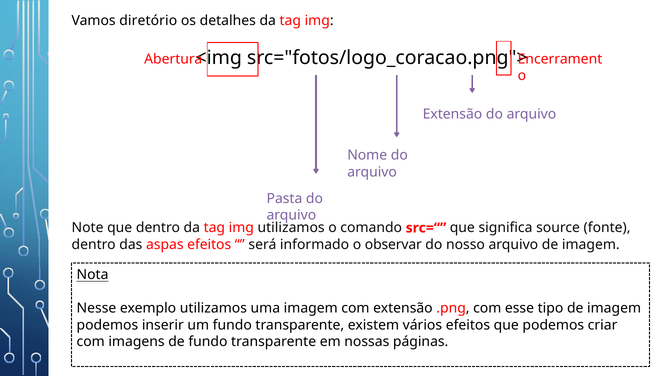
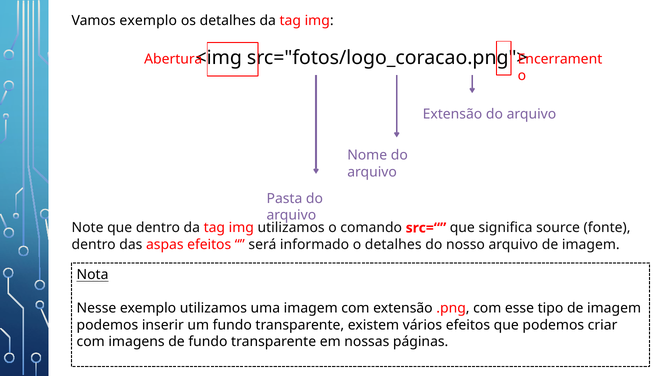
Vamos diretório: diretório -> exemplo (148, 21)
o observar: observar -> detalhes (393, 245)
